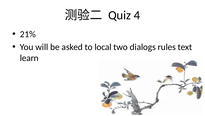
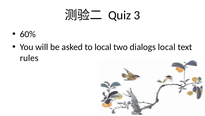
4: 4 -> 3 (137, 15)
21%: 21% -> 60% (28, 34)
dialogs rules: rules -> local (167, 47)
learn: learn -> rules (29, 58)
